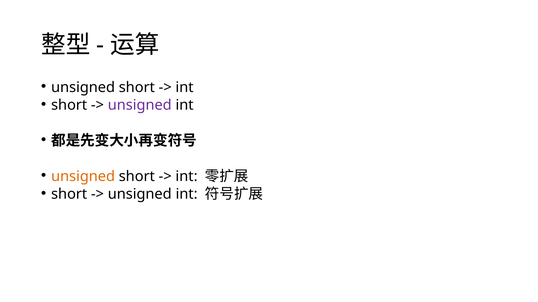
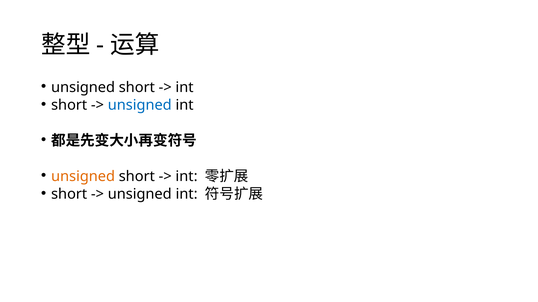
unsigned colour: purple -> blue (140, 105)
